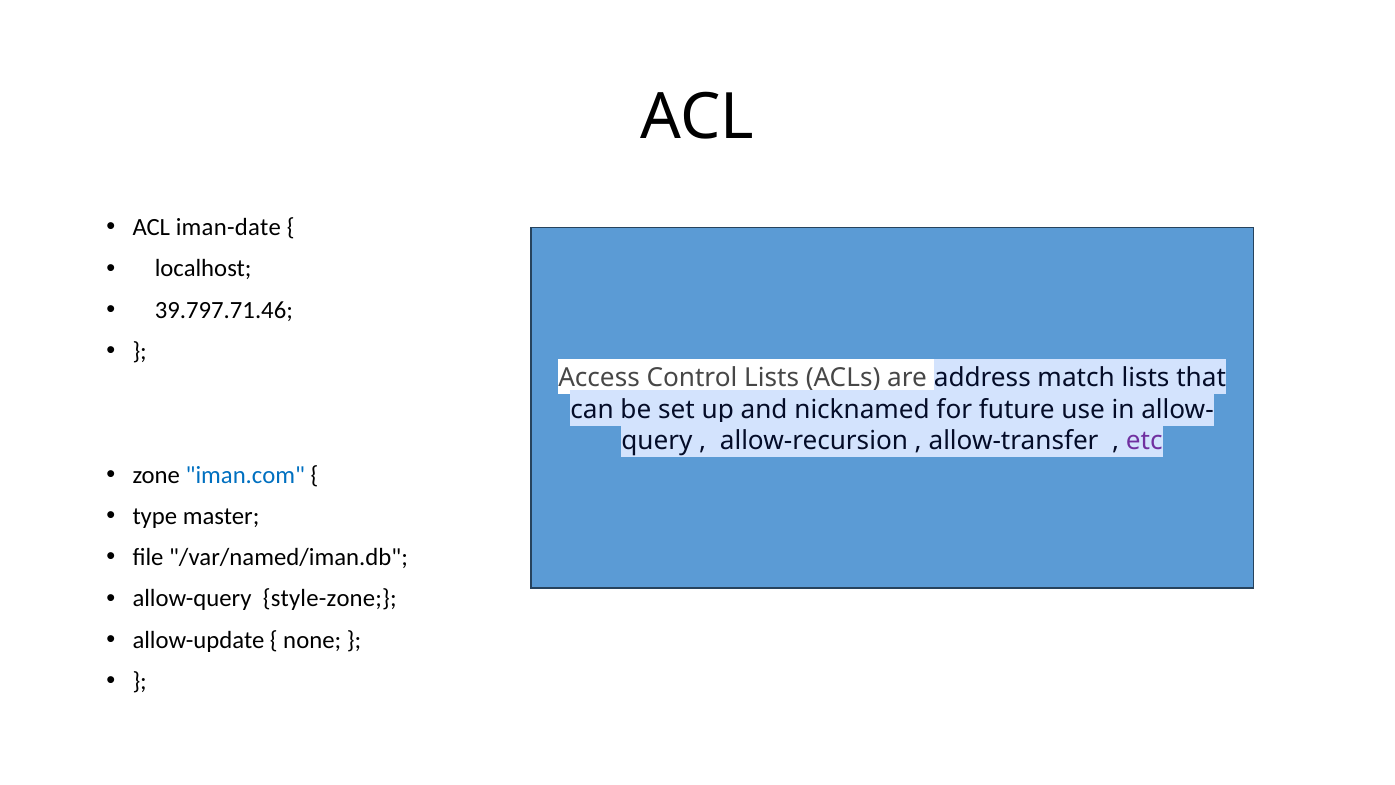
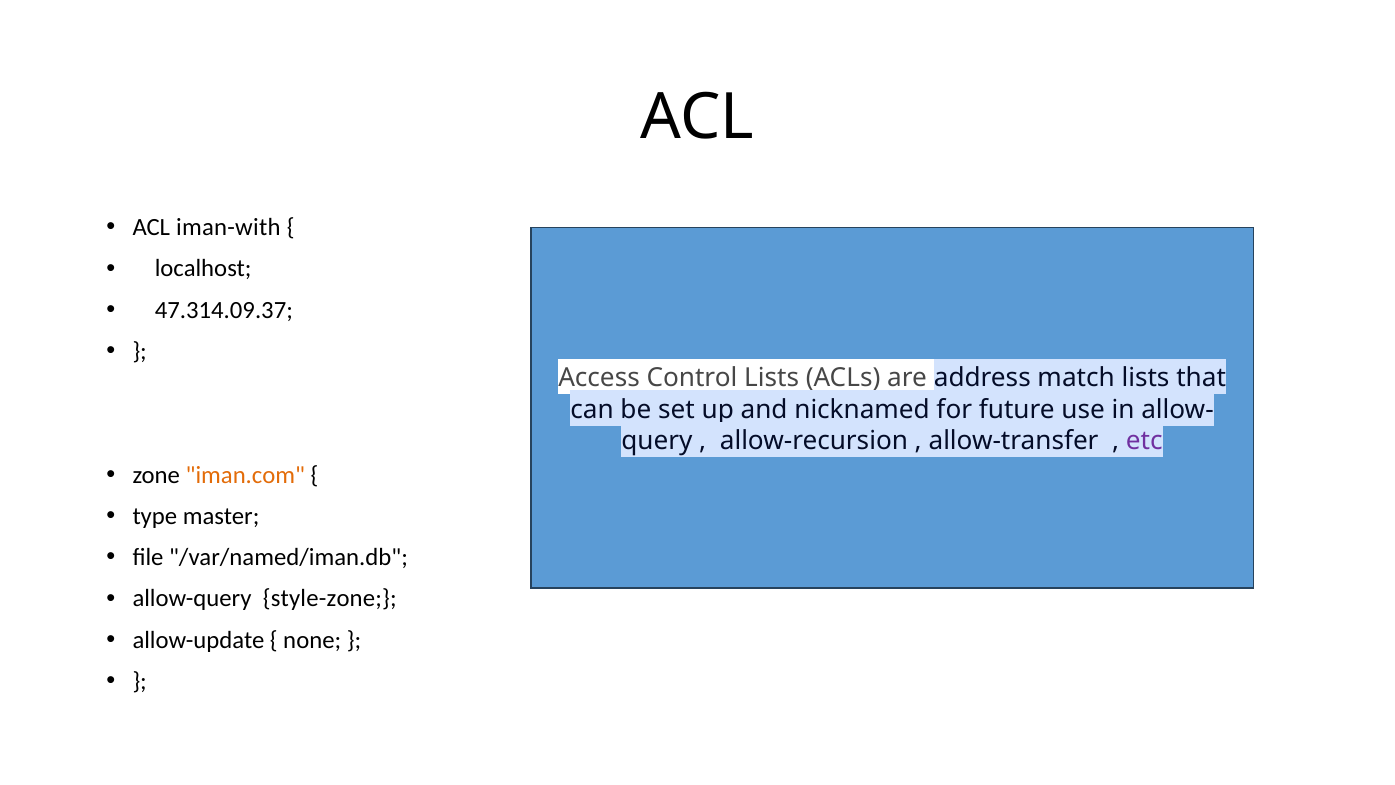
iman-date: iman-date -> iman-with (228, 227)
39.797.71.46: 39.797.71.46 -> 47.314.09.37 (224, 310)
iman.com colour: blue -> orange (245, 475)
